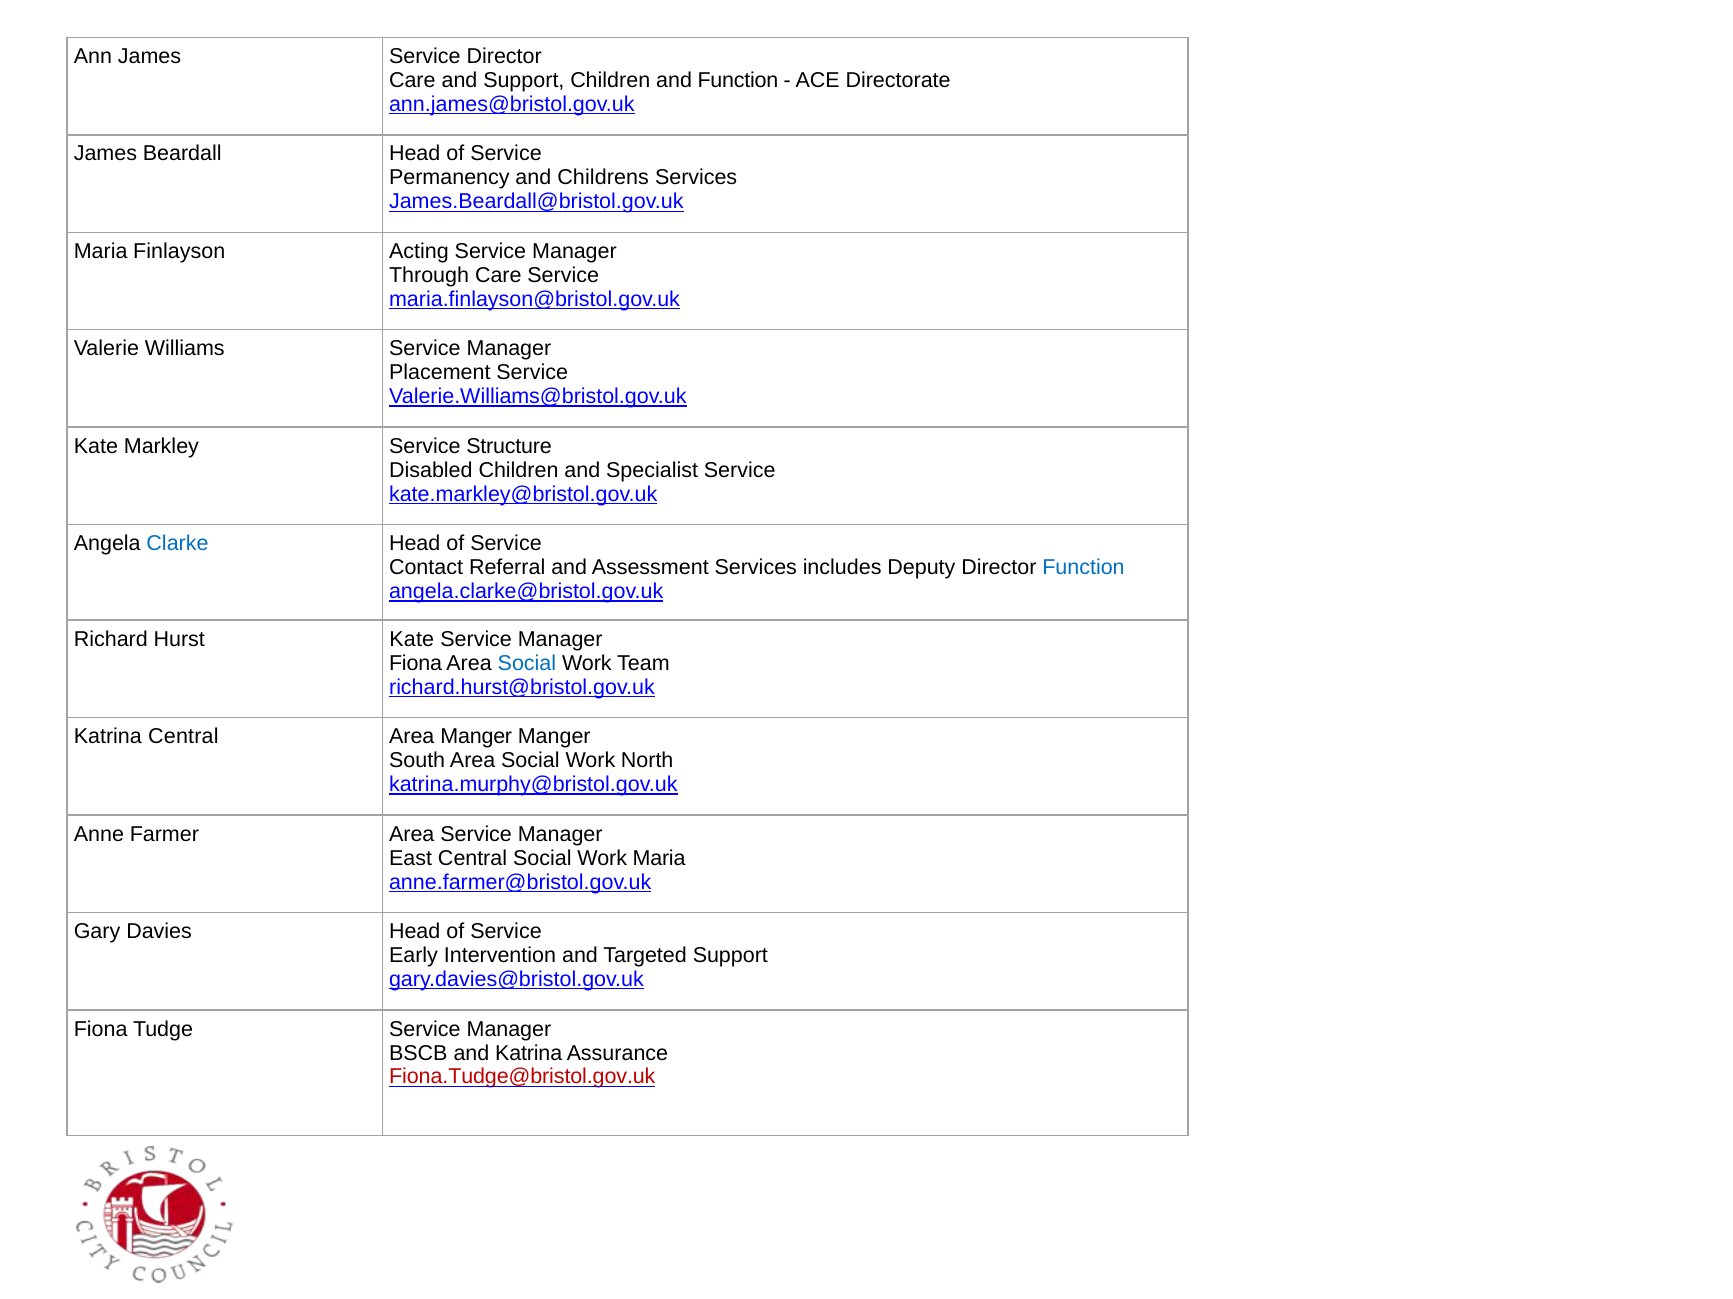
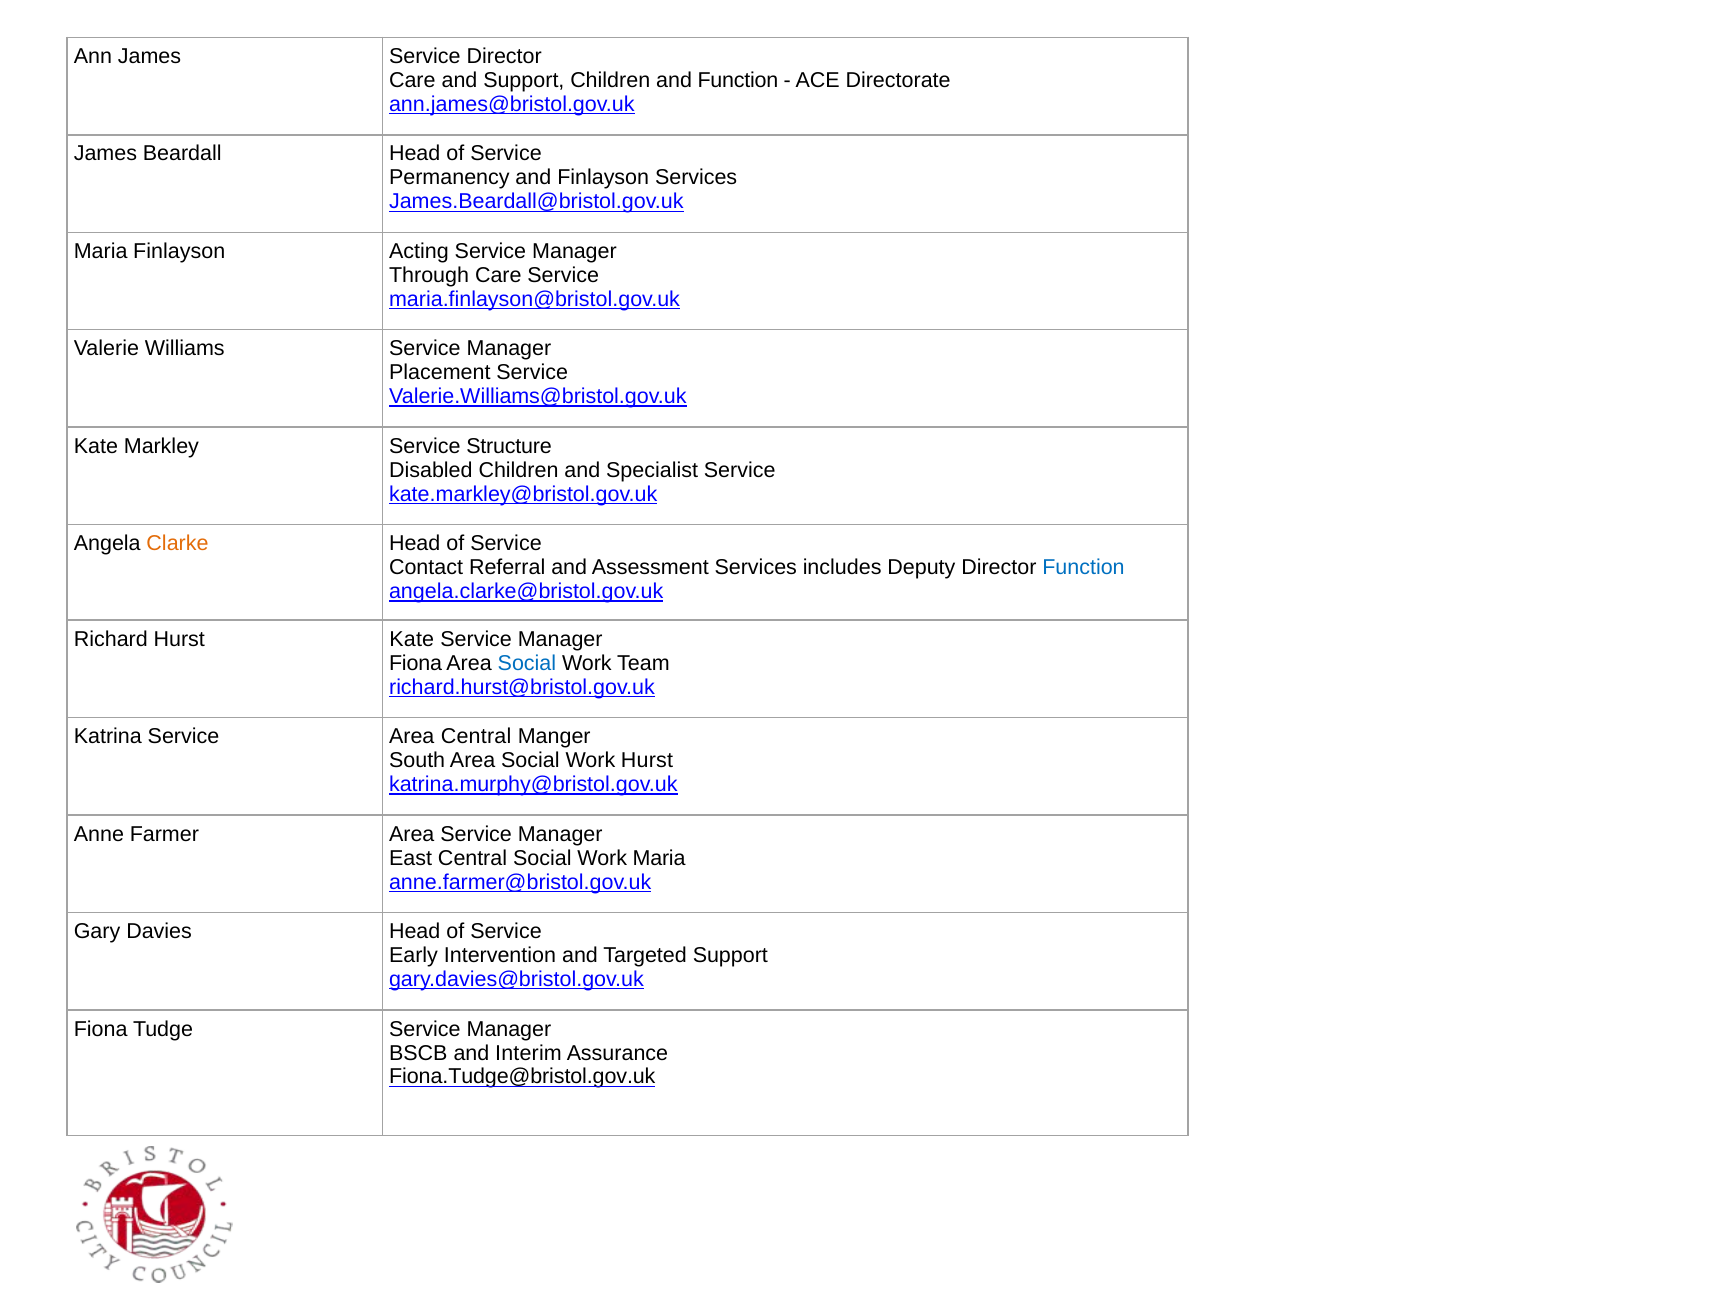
and Childrens: Childrens -> Finlayson (603, 178)
Clarke colour: blue -> orange (178, 544)
Katrina Central: Central -> Service (184, 737)
Area Manger: Manger -> Central (476, 737)
Work North: North -> Hurst (647, 761)
and Katrina: Katrina -> Interim (529, 1054)
Fiona.Tudge@bristol.gov.uk colour: red -> black (522, 1077)
